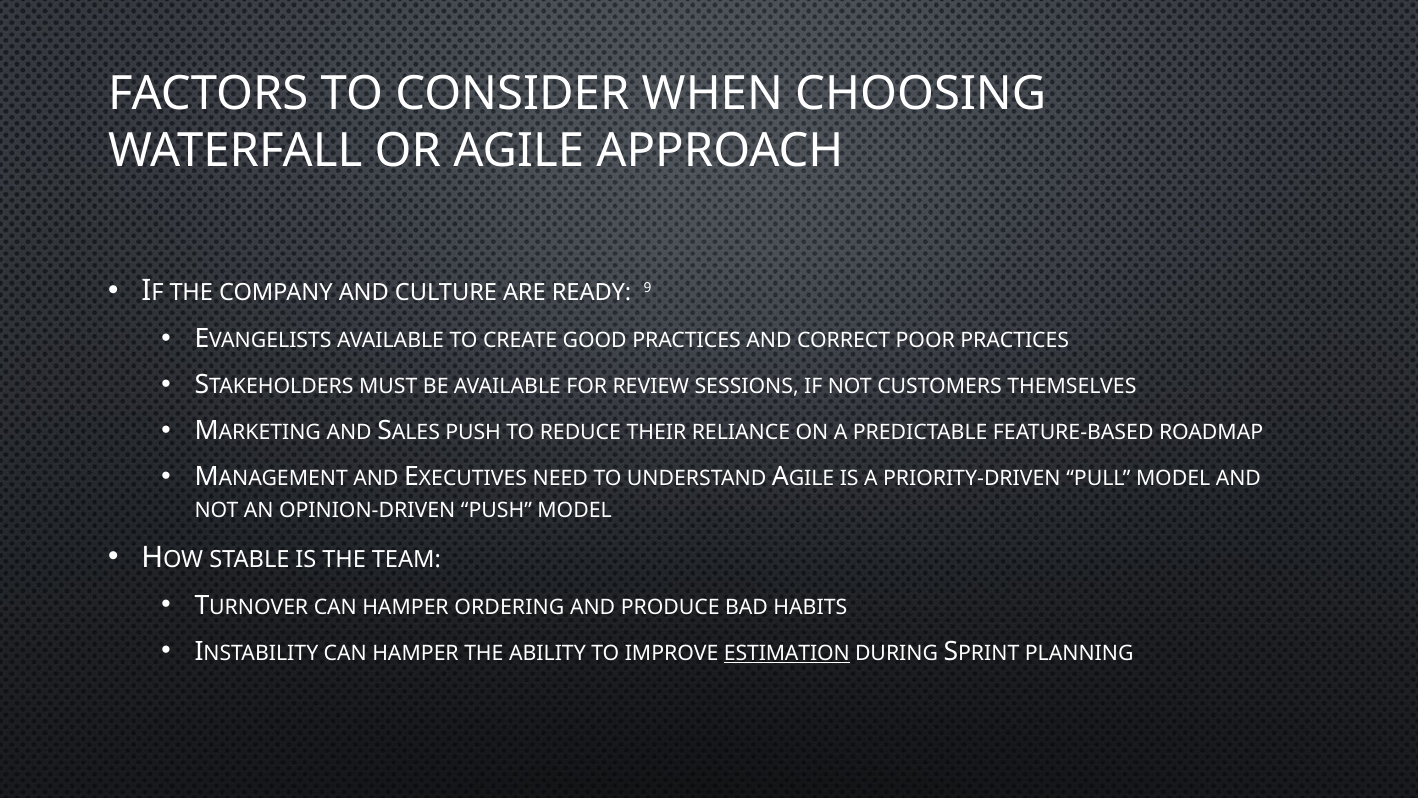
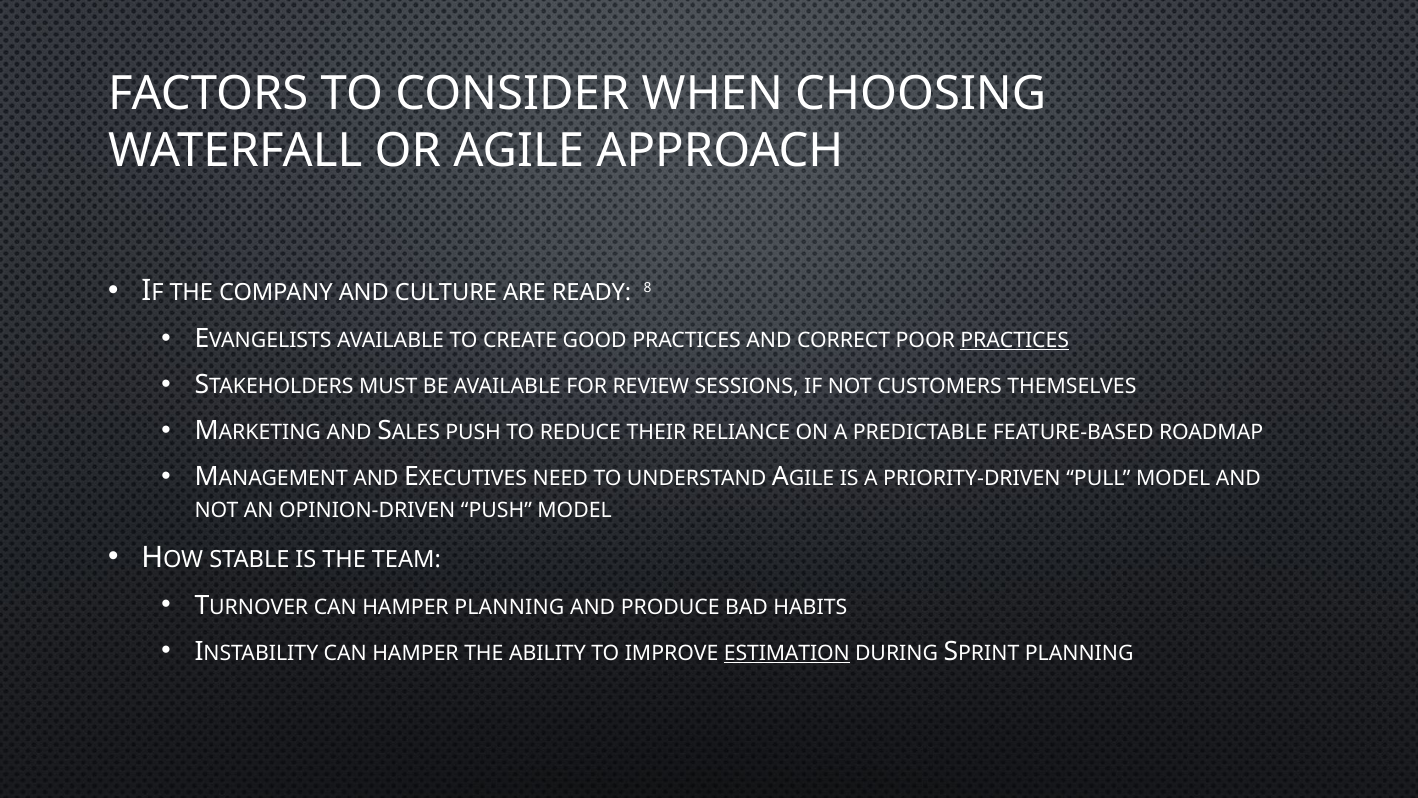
9: 9 -> 8 (647, 287)
PRACTICES underline: none -> present (1015, 340)
HAMPER ORDERING: ORDERING -> PLANNING (509, 607)
